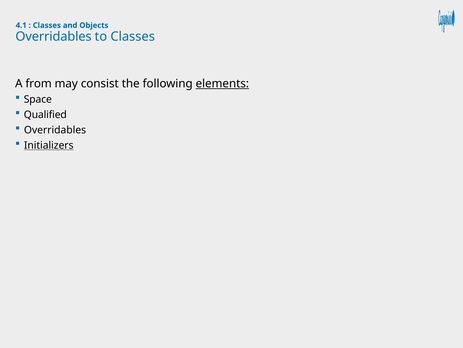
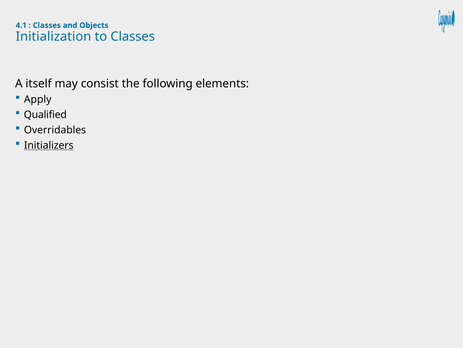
Overridables: Overridables -> Initialization (53, 36)
from: from -> itself (39, 83)
elements underline: present -> none (222, 83)
Space: Space -> Apply (38, 99)
